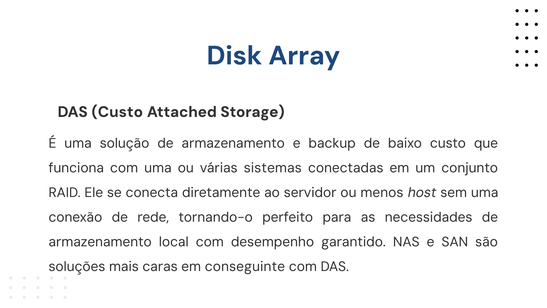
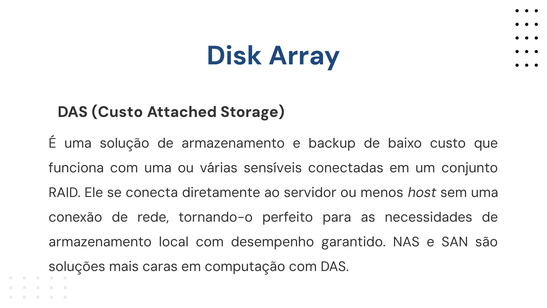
sistemas: sistemas -> sensíveis (273, 168)
conseguinte: conseguinte -> computação (245, 266)
